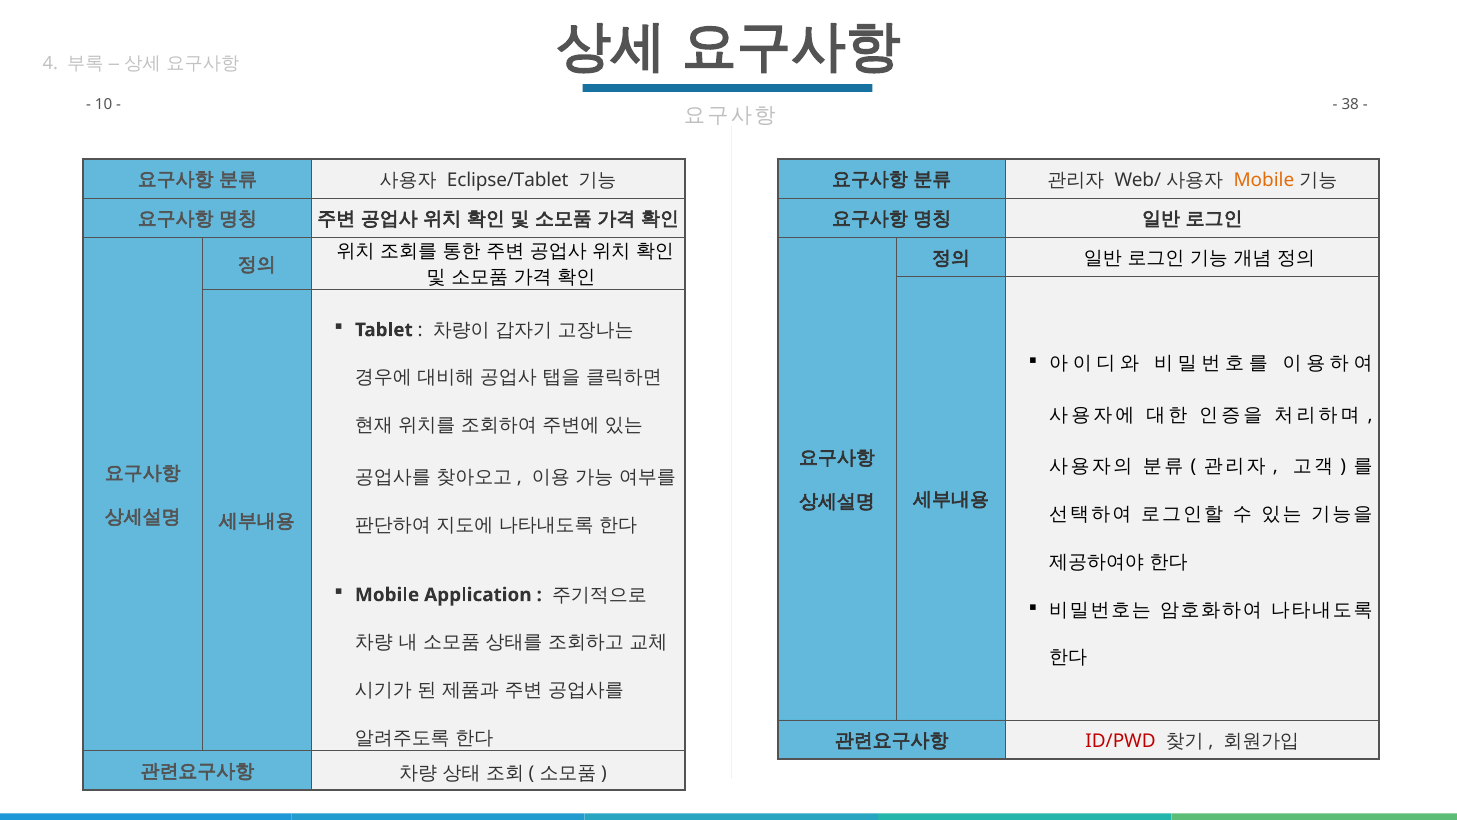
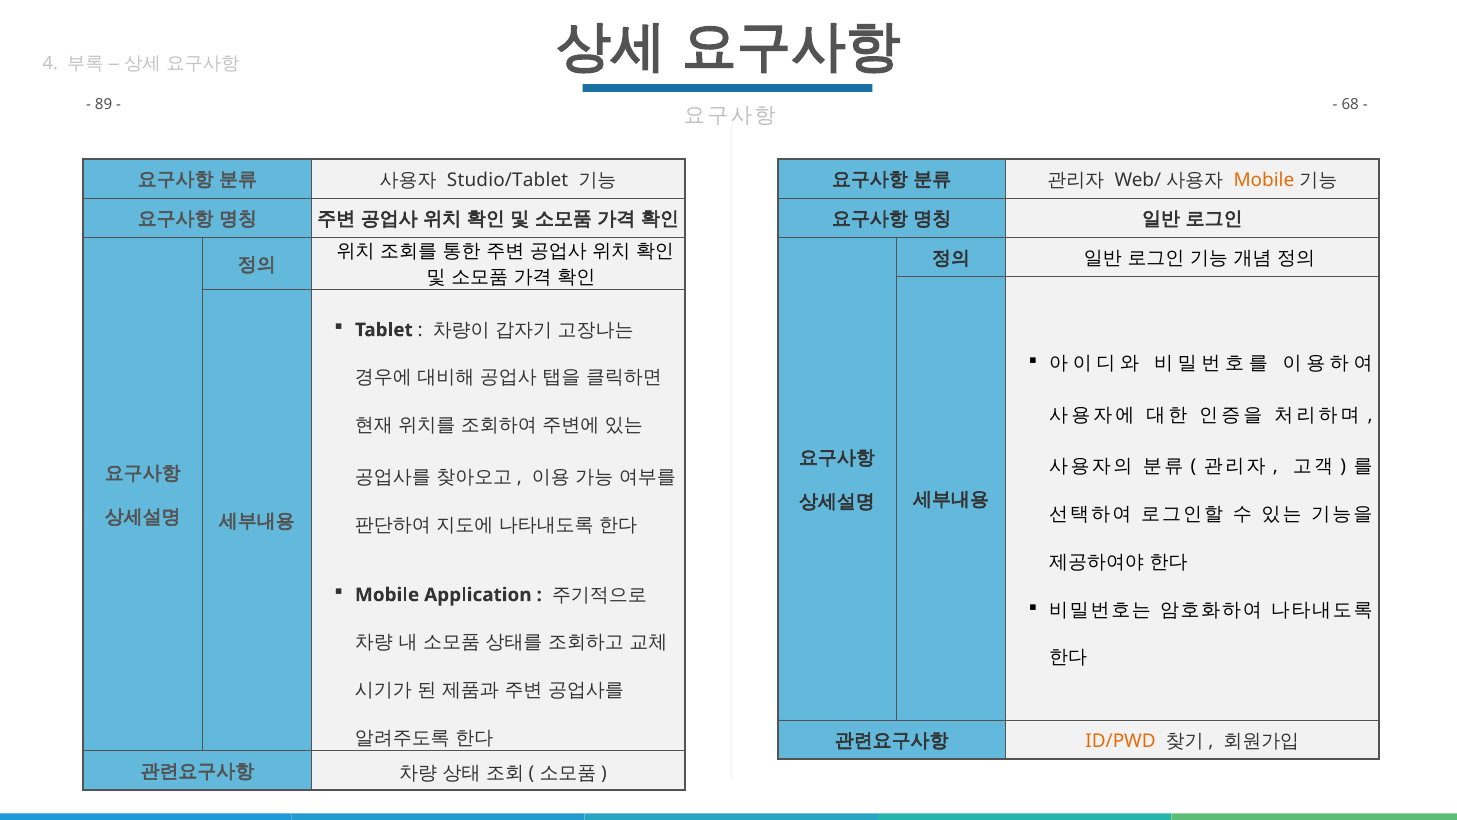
10: 10 -> 89 (104, 105)
38: 38 -> 68 (1350, 105)
Eclipse/Tablet: Eclipse/Tablet -> Studio/Tablet (508, 180)
ID/PWD colour: red -> orange (1121, 741)
